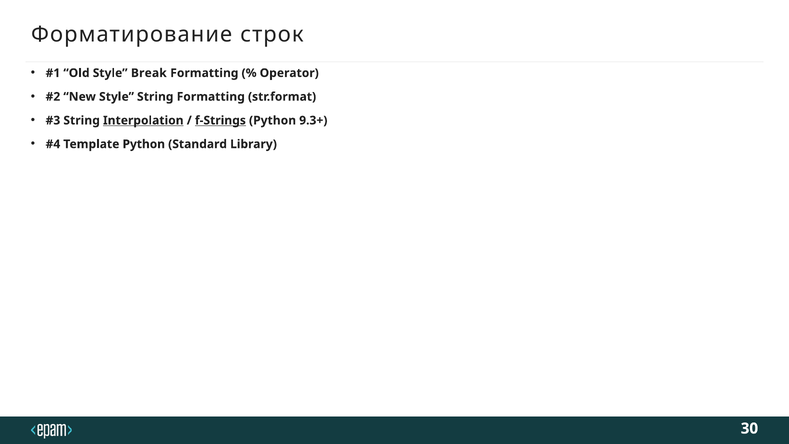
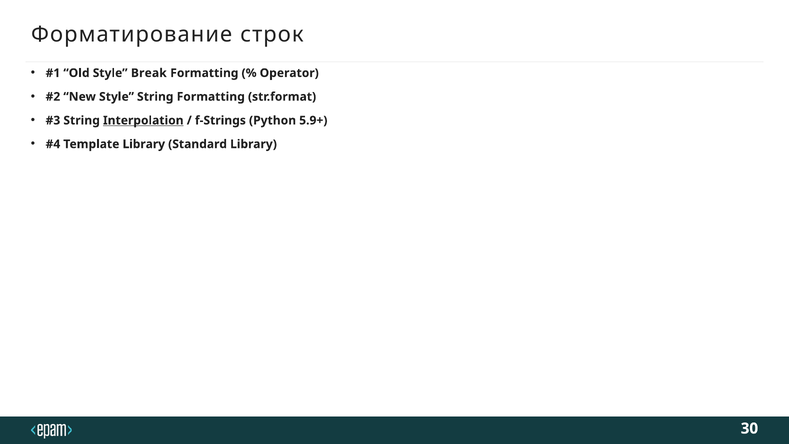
f-Strings underline: present -> none (220, 120)
9.3+: 9.3+ -> 5.9+ (313, 120)
Template Python: Python -> Library (144, 144)
